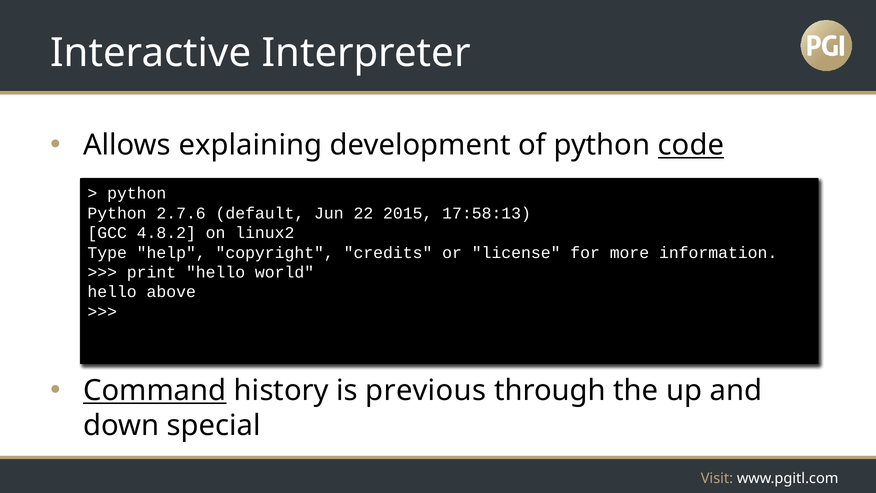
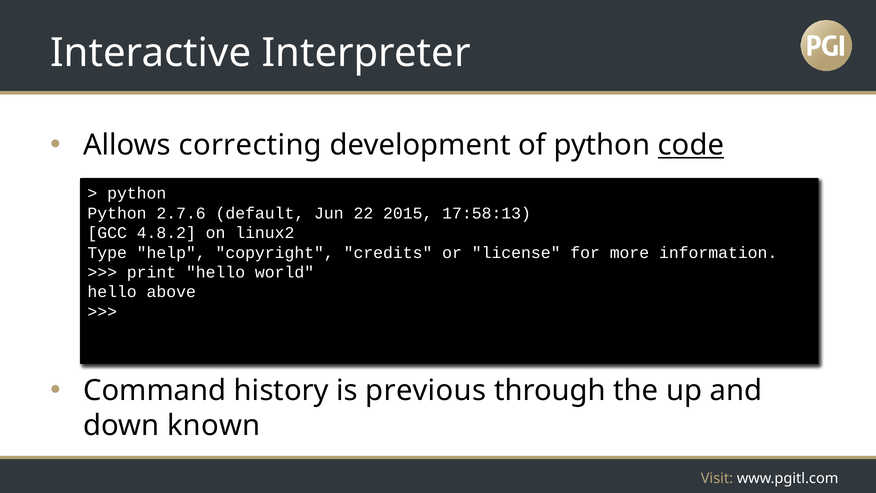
explaining: explaining -> correcting (250, 145)
Command underline: present -> none (155, 390)
special: special -> known (214, 425)
